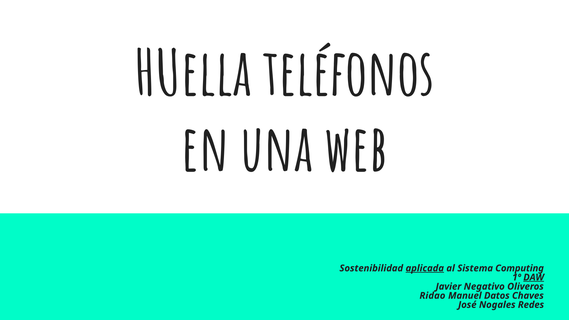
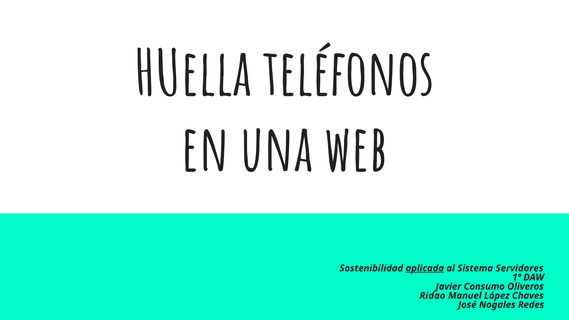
Computing: Computing -> Servidores (519, 268)
DAW underline: present -> none (534, 277)
Negativo: Negativo -> Consumo (484, 287)
Datos: Datos -> López (497, 296)
